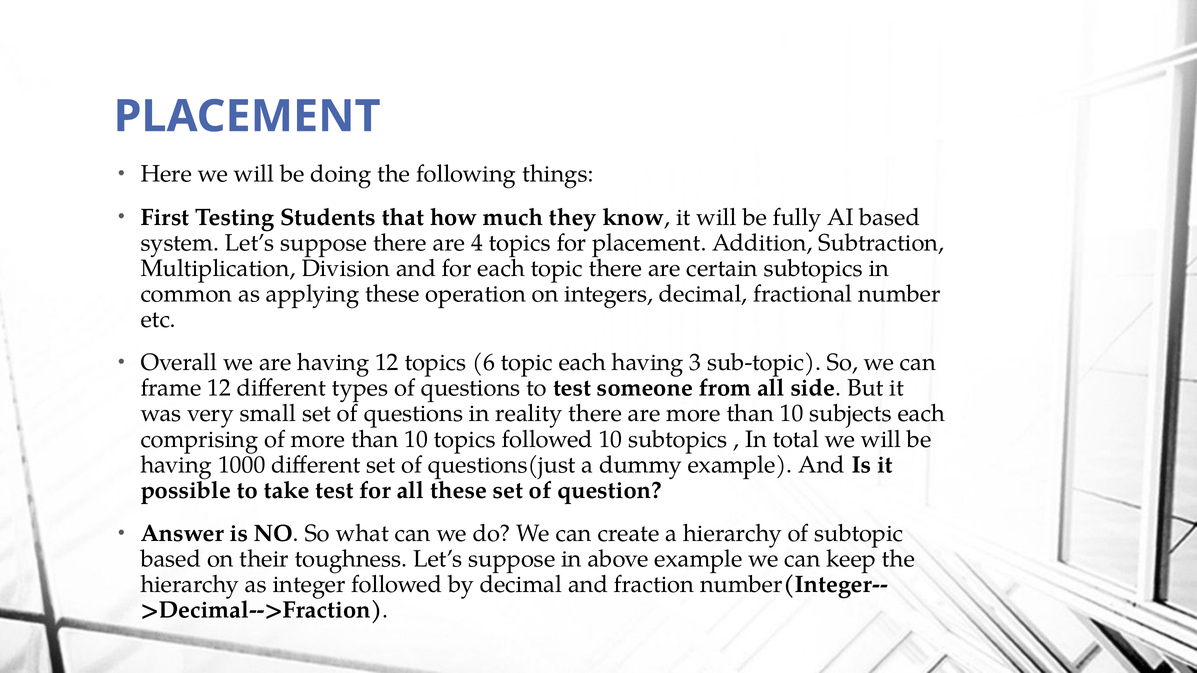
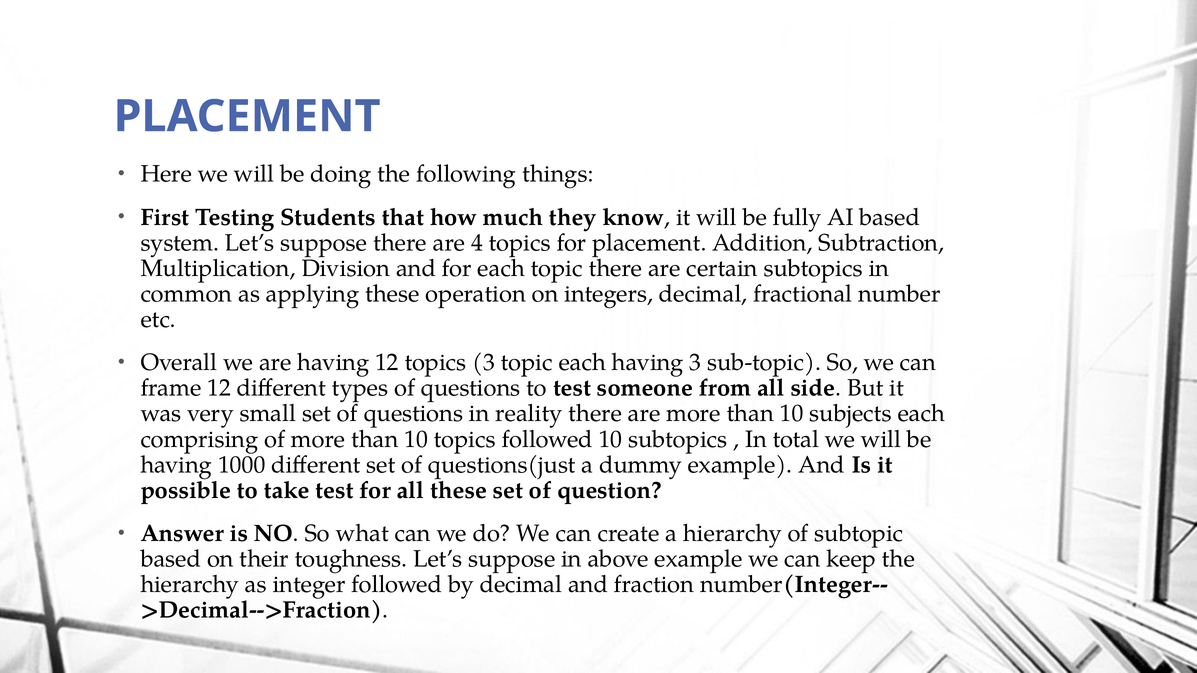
topics 6: 6 -> 3 (484, 363)
